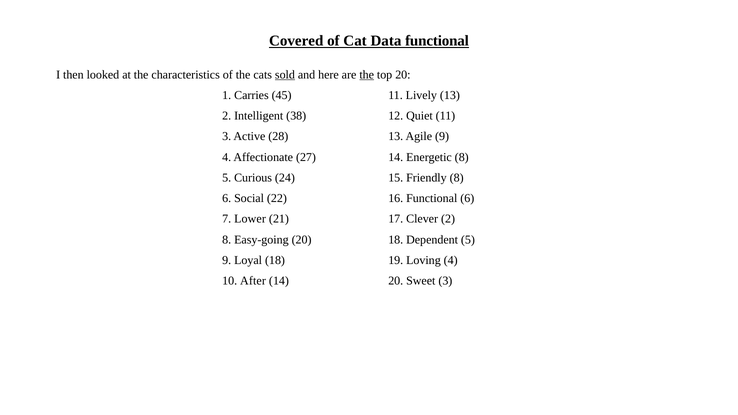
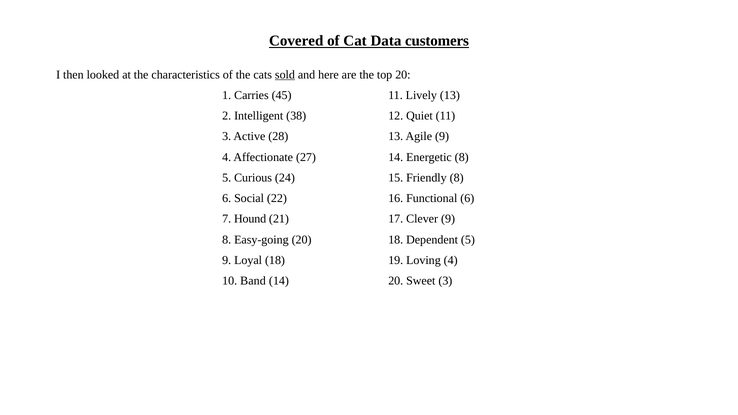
Data functional: functional -> customers (437, 41)
the underline: present -> none (367, 75)
Lower: Lower -> Hound (250, 219)
Clever 2: 2 -> 9 (448, 219)
After: After -> Band (253, 281)
